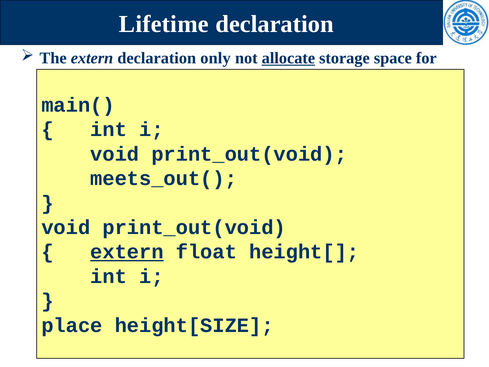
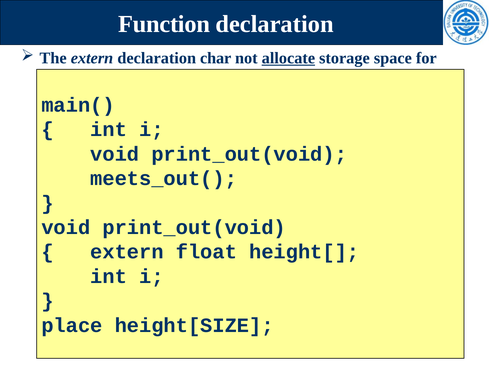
Lifetime: Lifetime -> Function (164, 24)
only: only -> char (216, 58)
extern underline: present -> none (127, 252)
